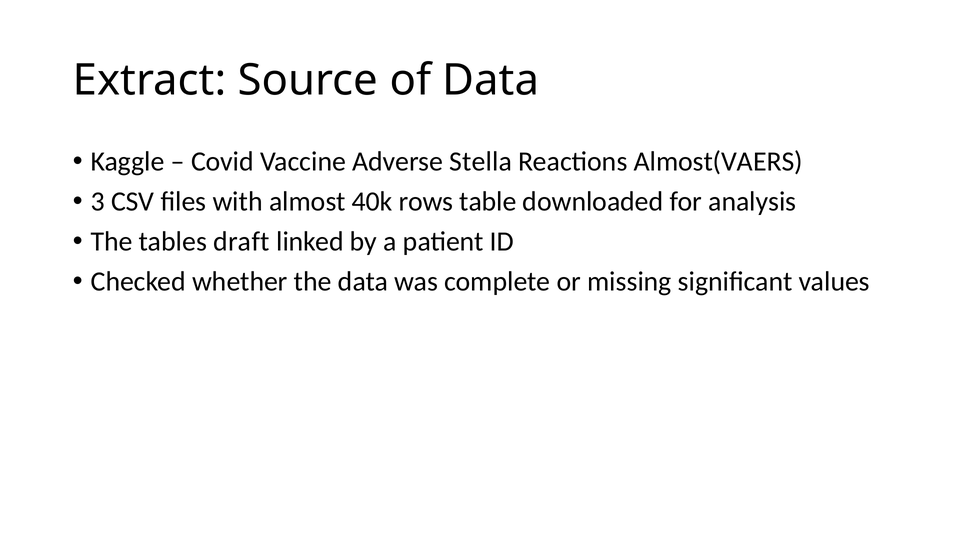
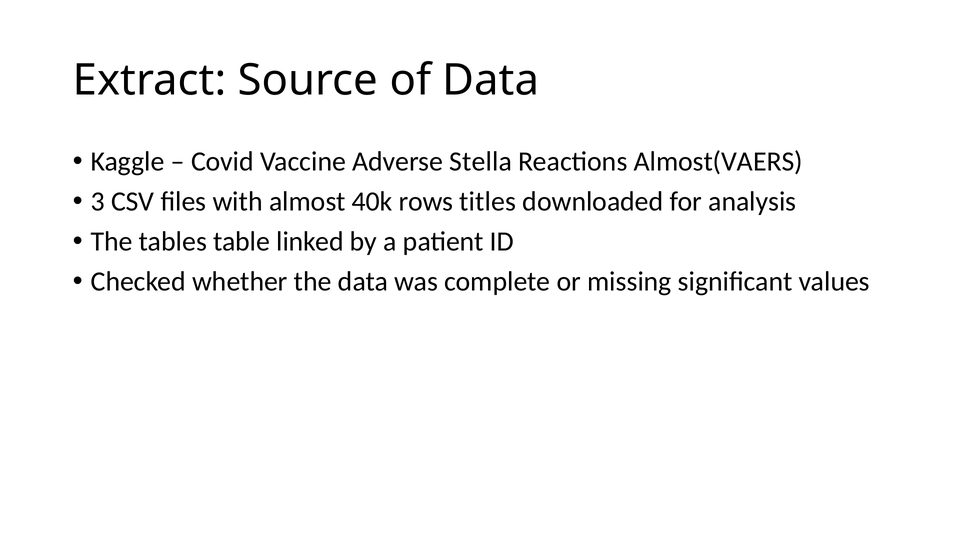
table: table -> titles (488, 202)
draft: draft -> table (242, 242)
